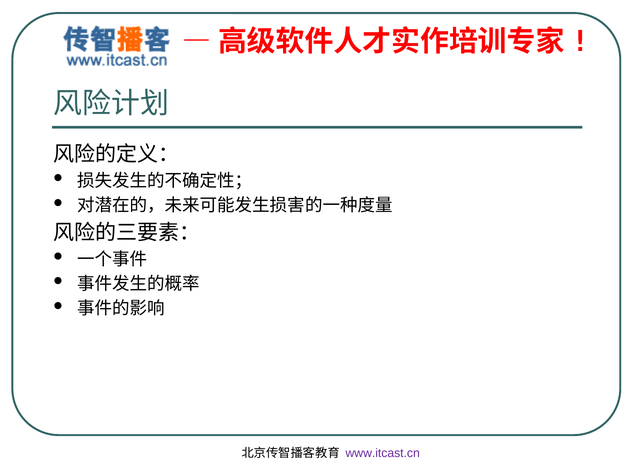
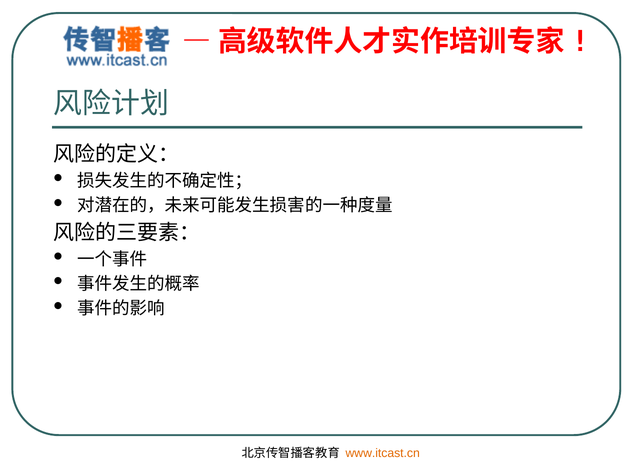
www.itcast.cn colour: purple -> orange (383, 453)
